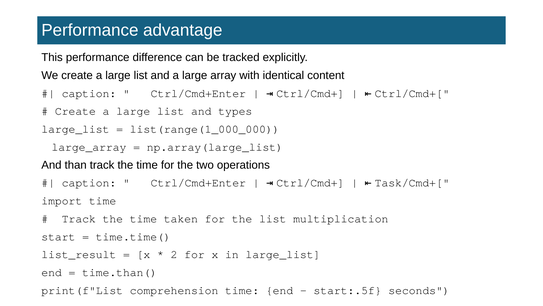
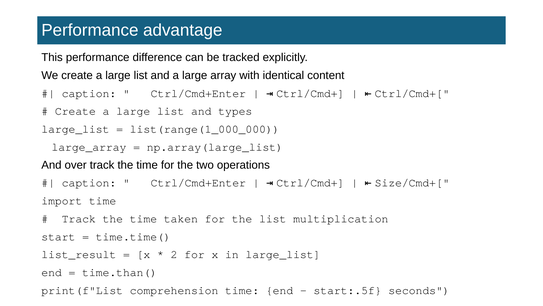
than: than -> over (76, 165)
Task/Cmd+[: Task/Cmd+[ -> Size/Cmd+[ (412, 183)
